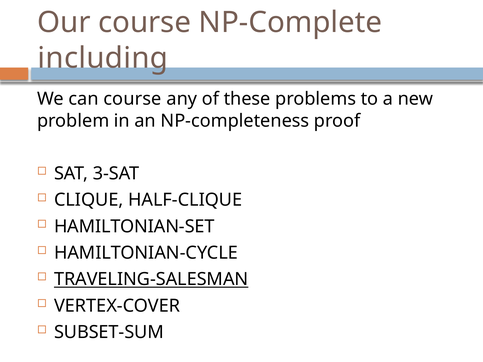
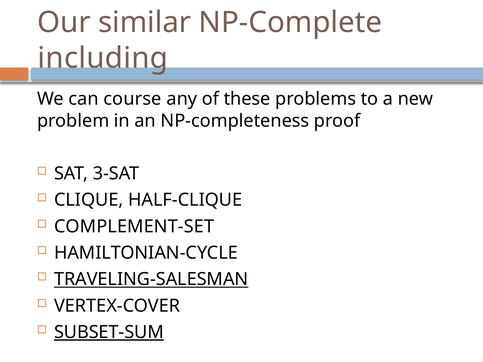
Our course: course -> similar (145, 23)
HAMILTONIAN-SET: HAMILTONIAN-SET -> COMPLEMENT-SET (134, 227)
SUBSET-SUM underline: none -> present (109, 332)
